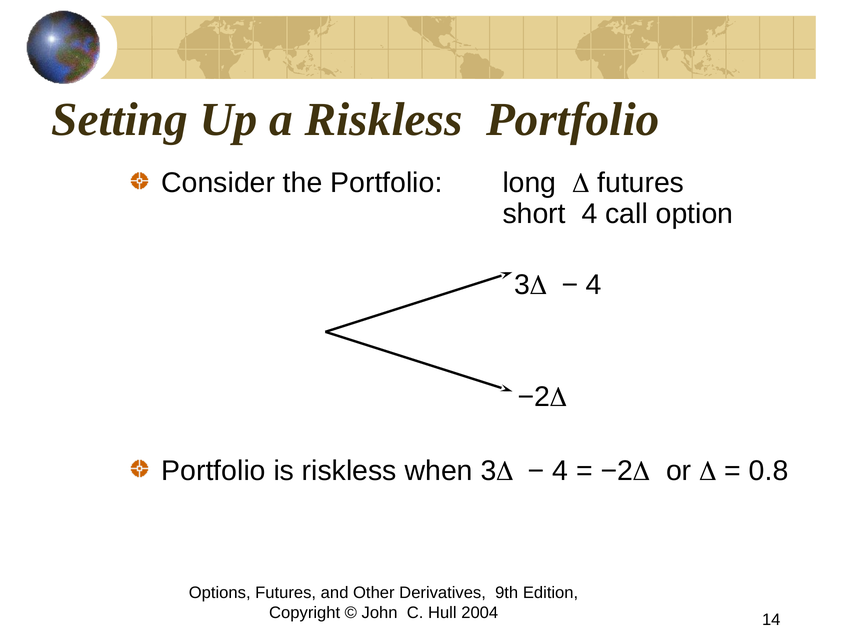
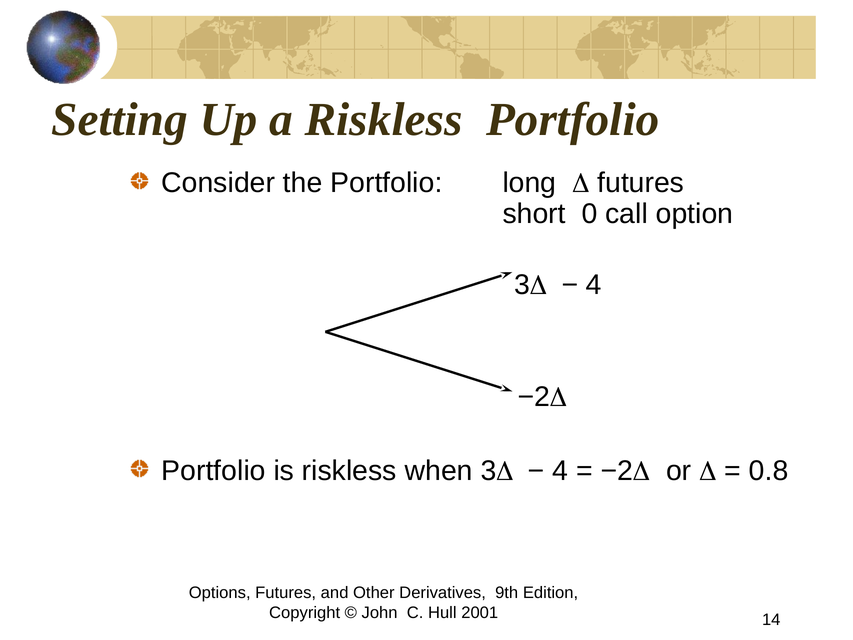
short 4: 4 -> 0 (589, 214)
2004: 2004 -> 2001 (480, 612)
